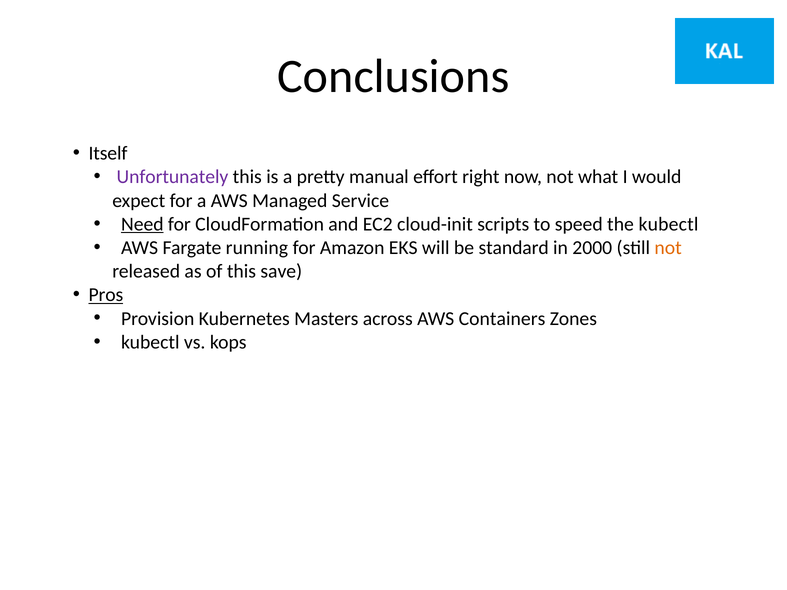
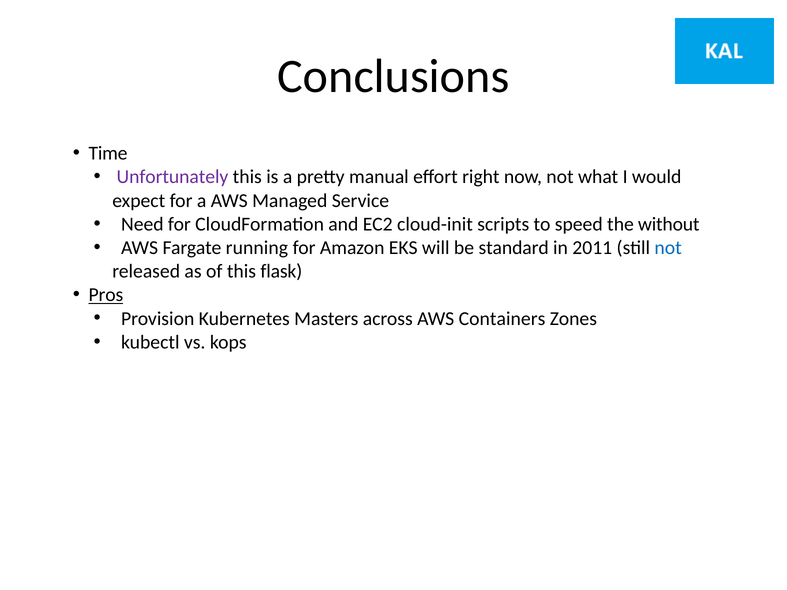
Itself: Itself -> Time (108, 153)
Need underline: present -> none (142, 224)
the kubectl: kubectl -> without (669, 224)
2000: 2000 -> 2011 (592, 248)
not colour: orange -> blue (668, 248)
save: save -> flask (281, 271)
